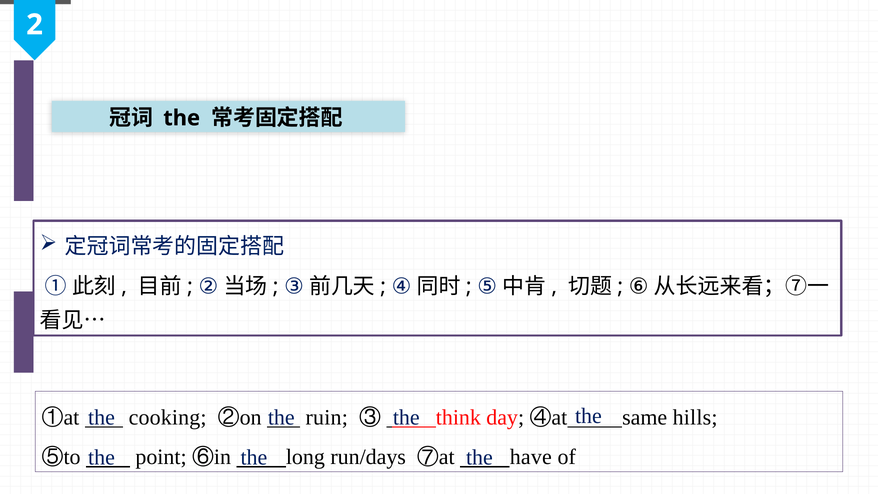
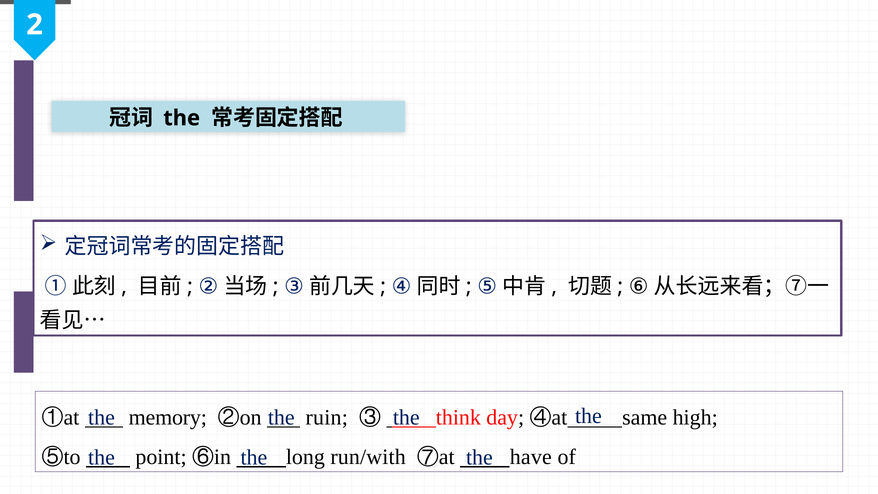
cooking: cooking -> memory (168, 417)
hills: hills -> high (695, 417)
run/days: run/days -> run/with (368, 457)
